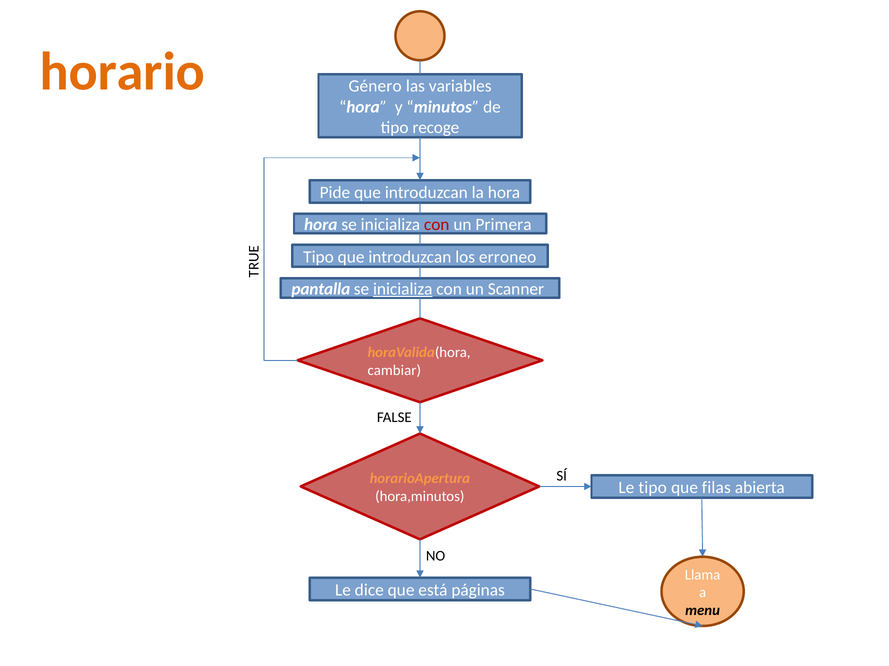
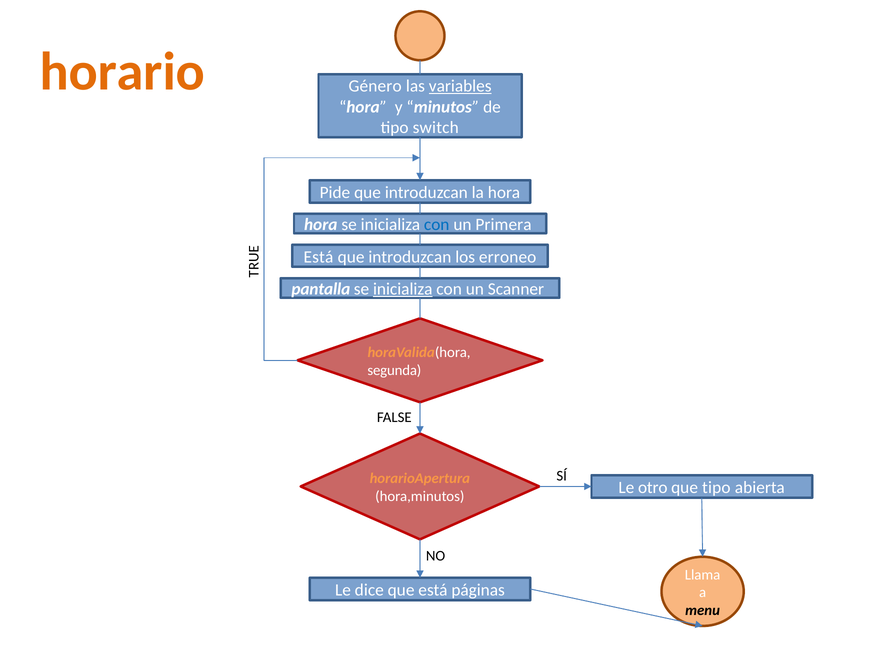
variables underline: none -> present (460, 86)
recoge: recoge -> switch (436, 128)
con colour: red -> blue (437, 225)
Tipo: Tipo -> Está (318, 257)
cambiar: cambiar -> segunda (394, 371)
Le tipo: tipo -> otro (653, 488)
que filas: filas -> tipo (716, 488)
